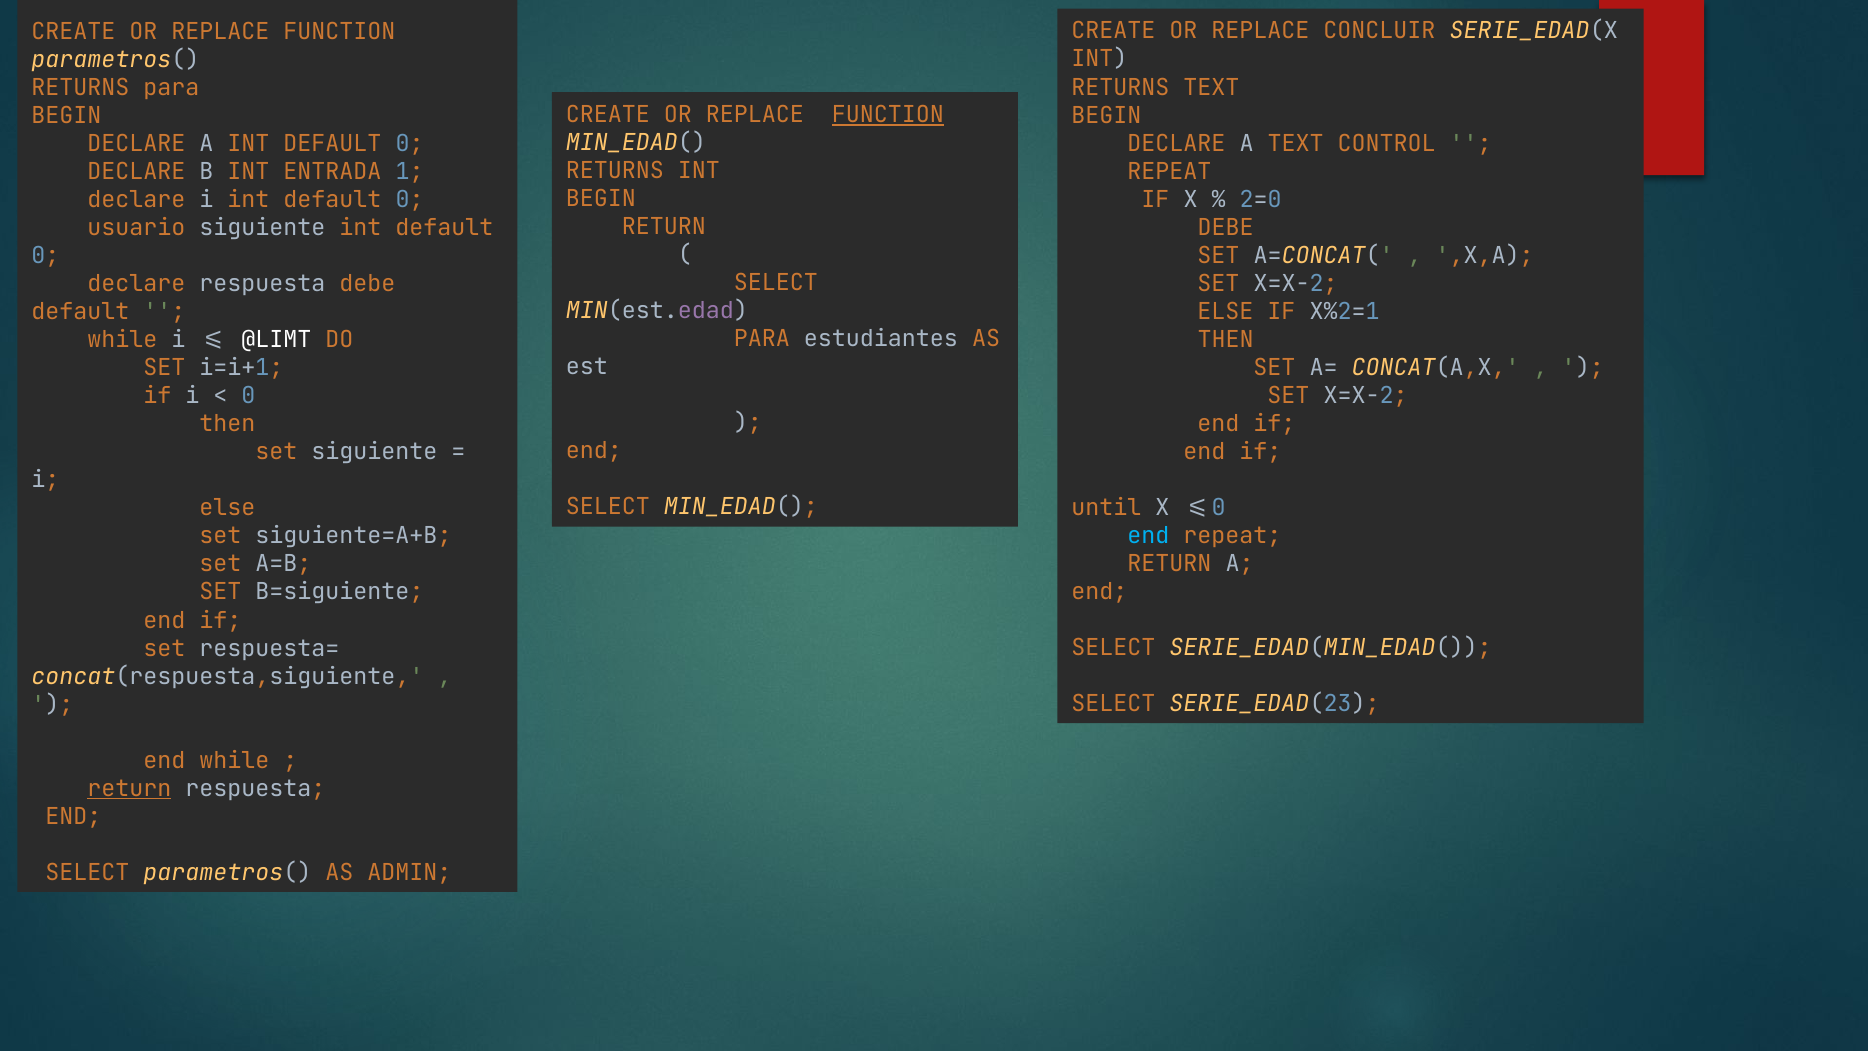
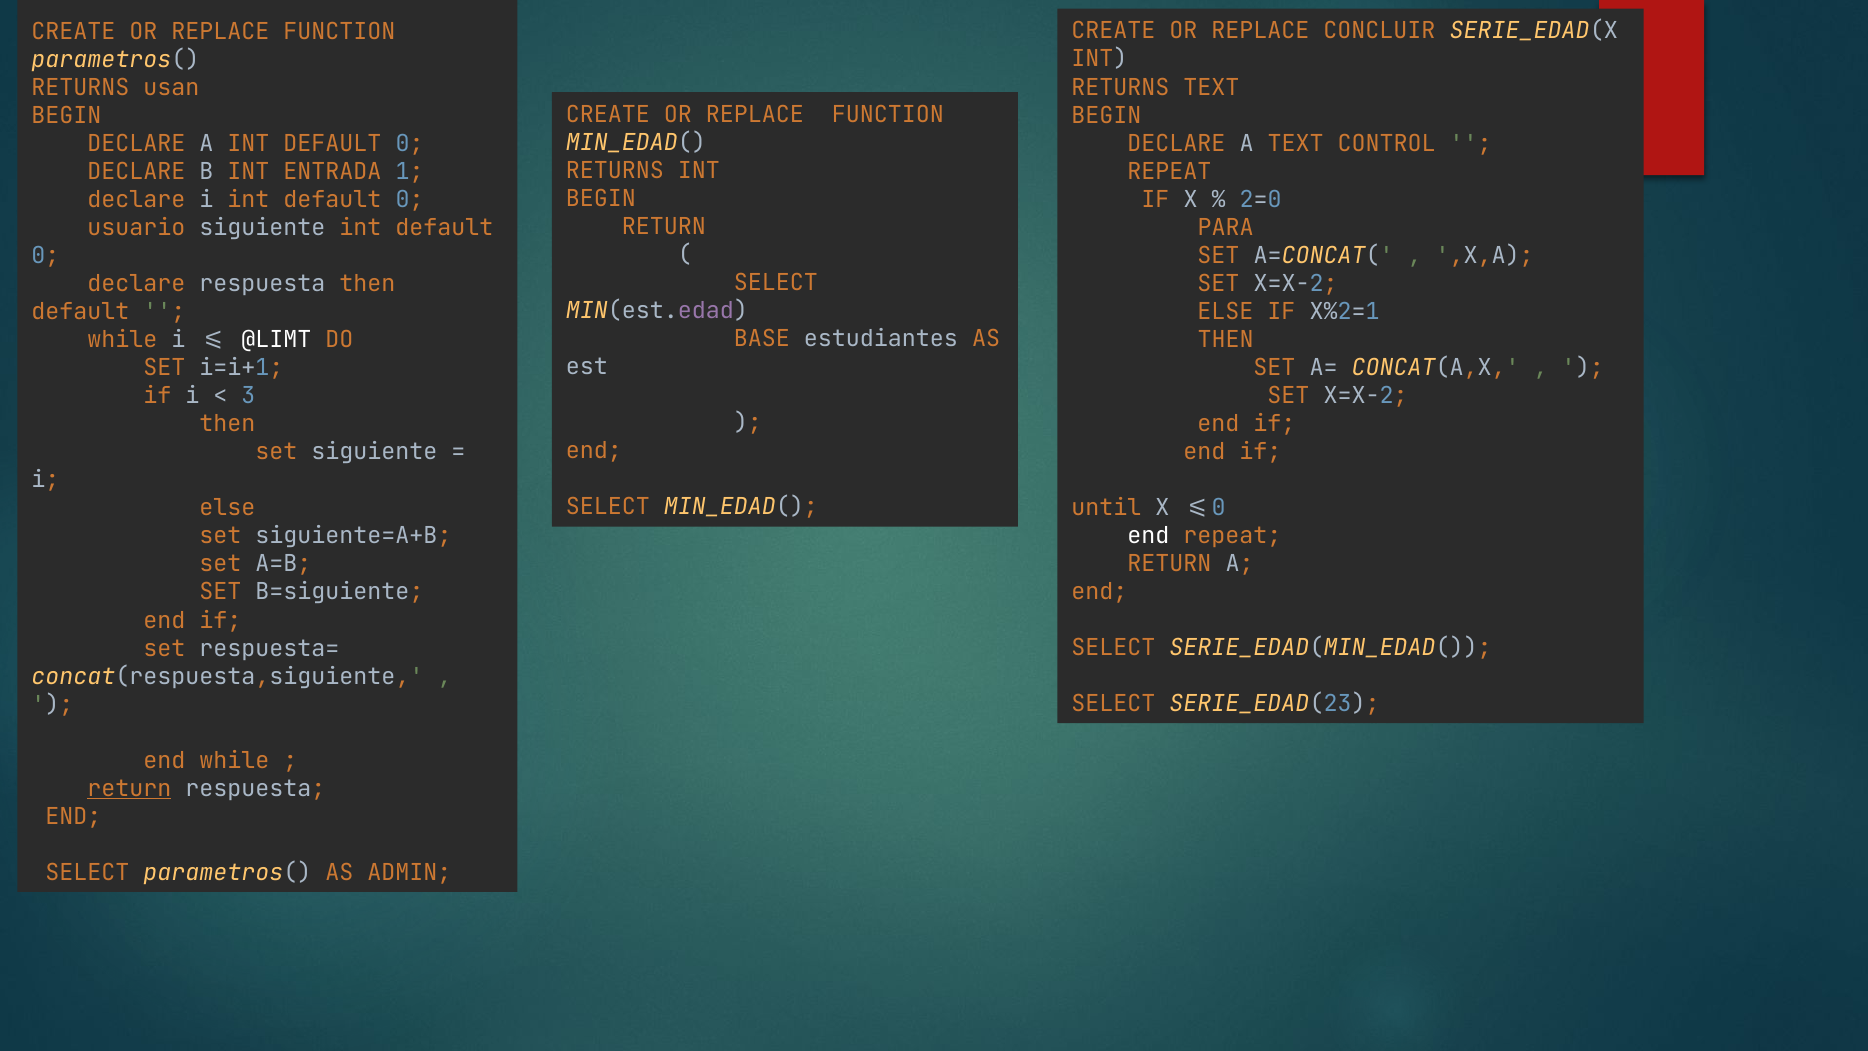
RETURNS para: para -> usan (171, 88)
FUNCTION underline: present -> none (888, 115)
DEBE: DEBE -> PARA (1226, 227)
respuesta debe: debe -> then (367, 284)
PARA: PARA -> BASE (762, 339)
0: 0 -> 3 (248, 396)
end colour: light blue -> white (1148, 536)
